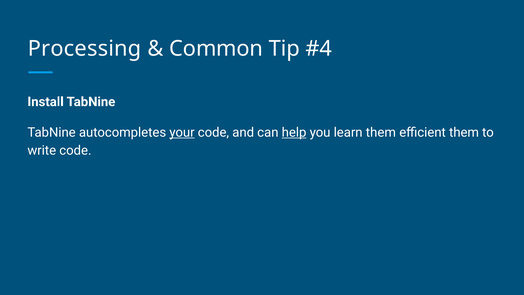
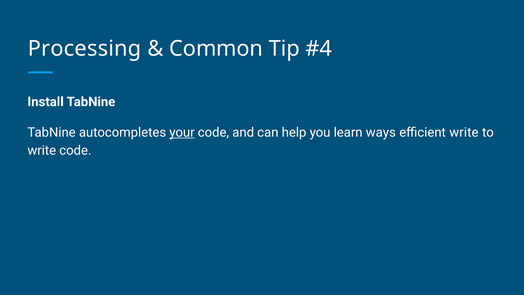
help underline: present -> none (294, 132)
learn them: them -> ways (381, 132)
efficient them: them -> write (464, 132)
